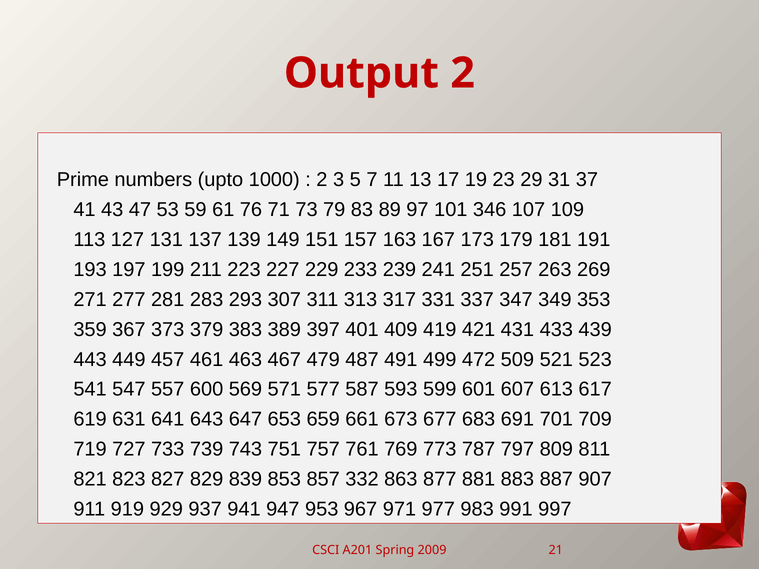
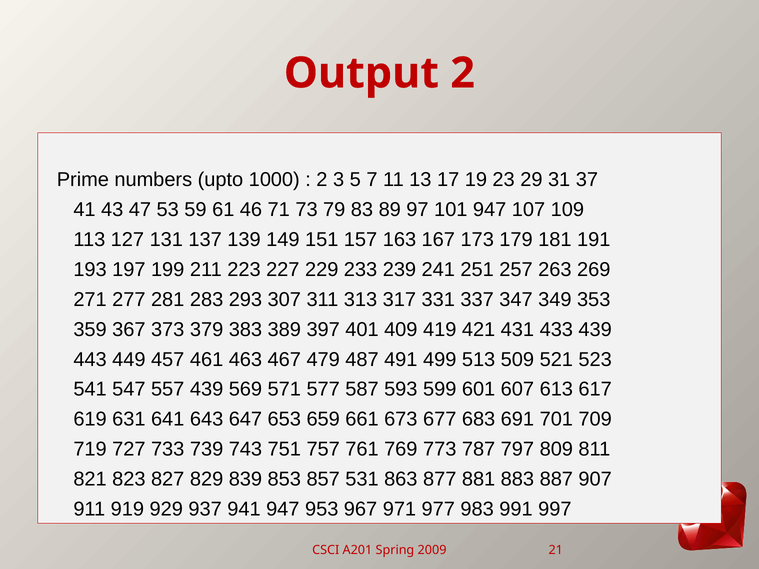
76: 76 -> 46 (251, 210)
101 346: 346 -> 947 (490, 210)
472: 472 -> 513 (479, 360)
557 600: 600 -> 439 (207, 390)
332: 332 -> 531 (362, 479)
